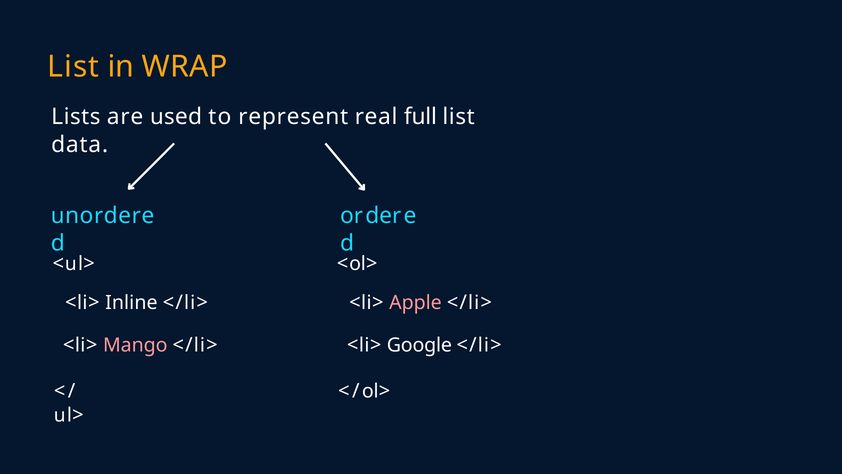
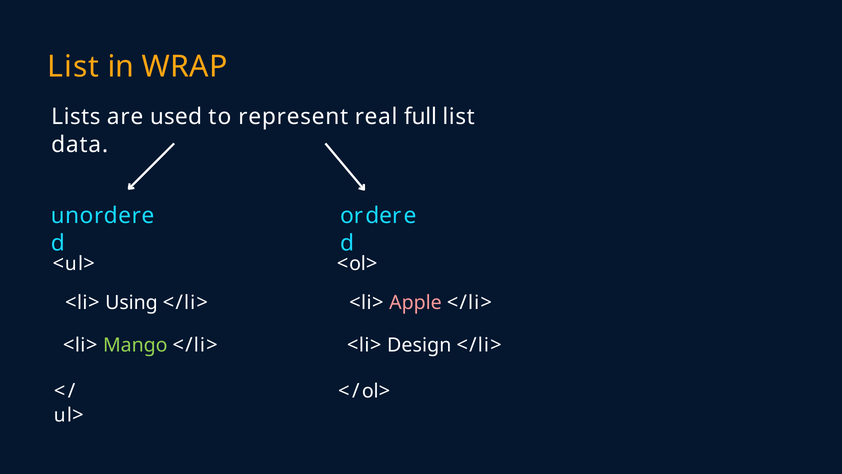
Inline: Inline -> Using (131, 303)
Mango colour: pink -> light green (135, 345)
Google: Google -> Design (419, 345)
